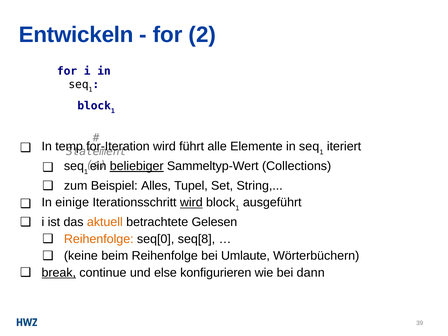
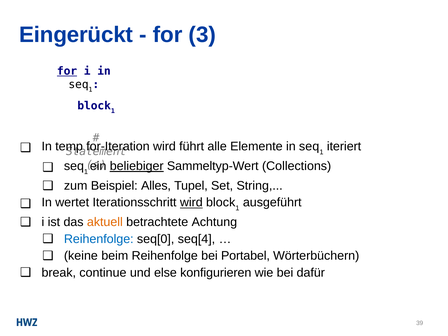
Entwickeln: Entwickeln -> Eingerückt (76, 35)
2: 2 -> 3 (202, 35)
for underline: none -> present (67, 71)
einige: einige -> wertet (72, 203)
Gelesen: Gelesen -> Achtung (214, 222)
Reihenfolge colour: orange -> blue (99, 239)
seq[8: seq[8 -> seq[4 (196, 239)
Umlaute: Umlaute -> Portabel (245, 256)
break underline: present -> none (59, 273)
dann: dann -> dafür (311, 273)
